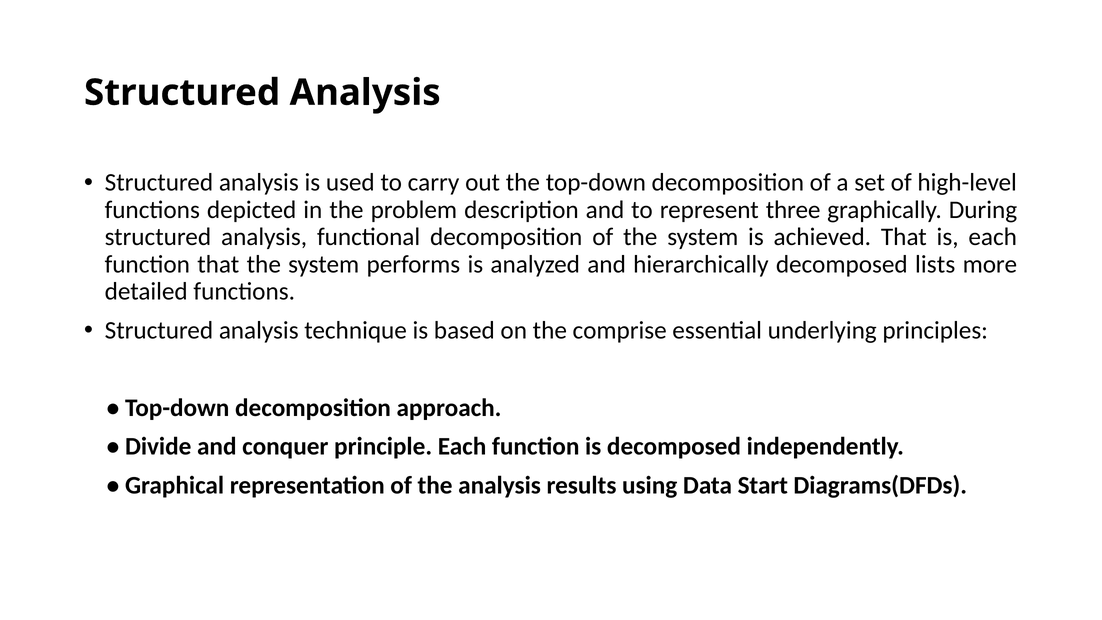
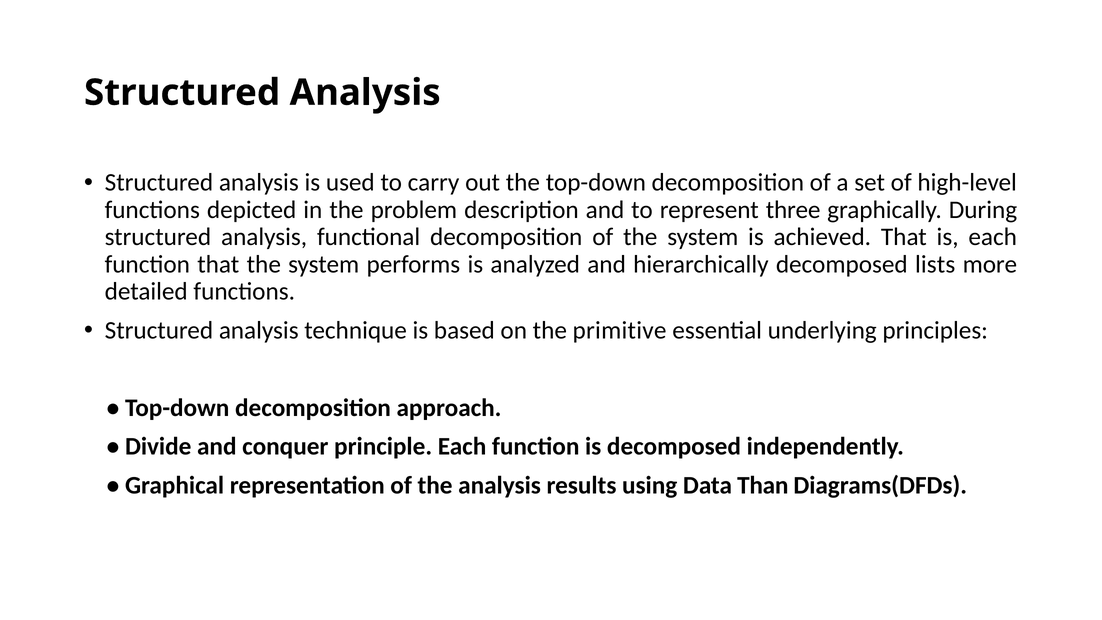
comprise: comprise -> primitive (620, 330)
Start: Start -> Than (763, 485)
